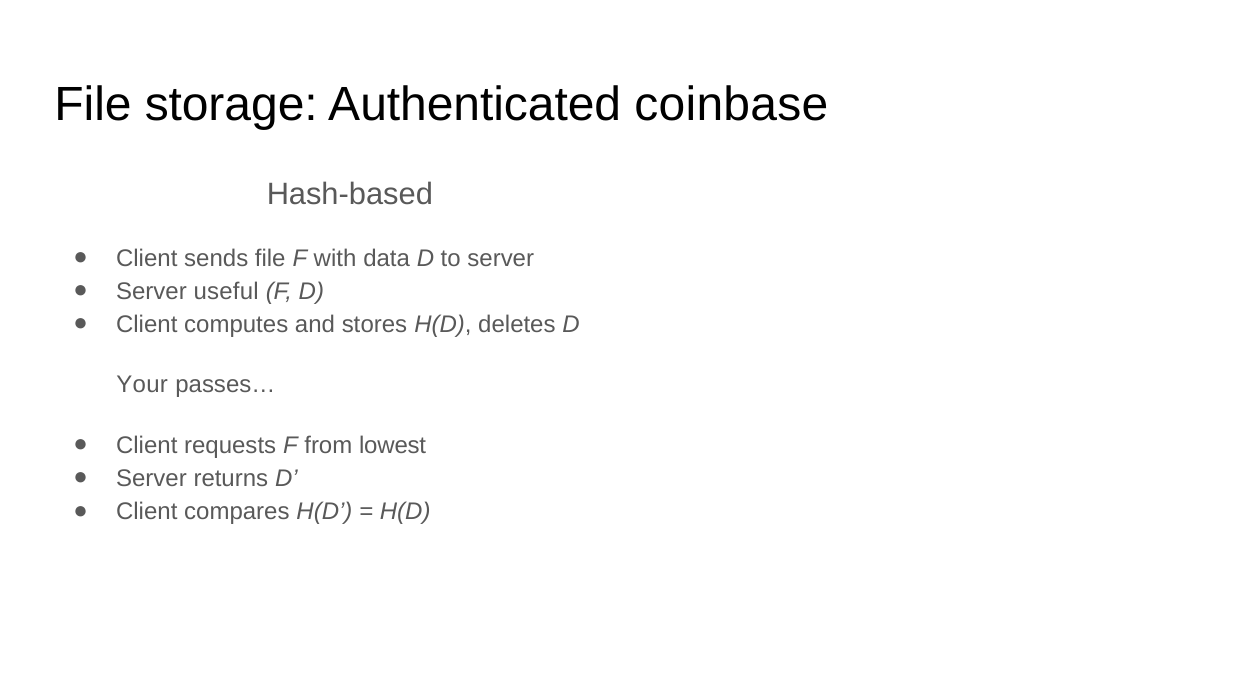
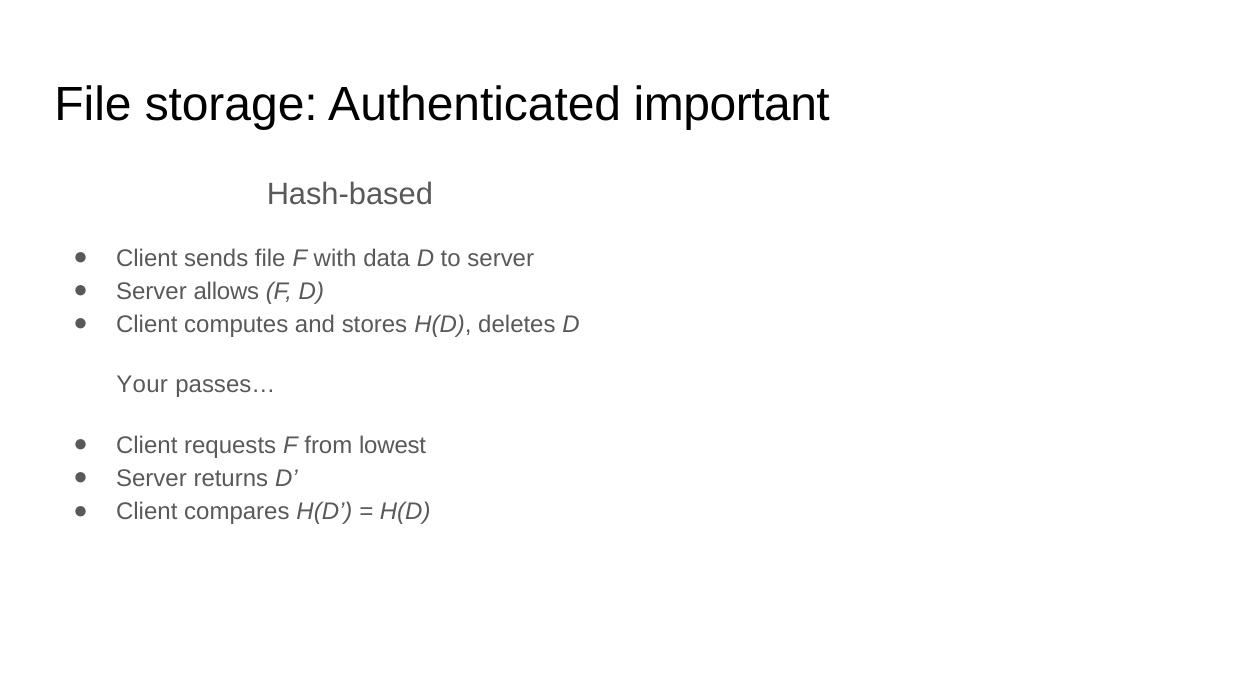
coinbase: coinbase -> important (732, 105)
useful: useful -> allows (226, 291)
